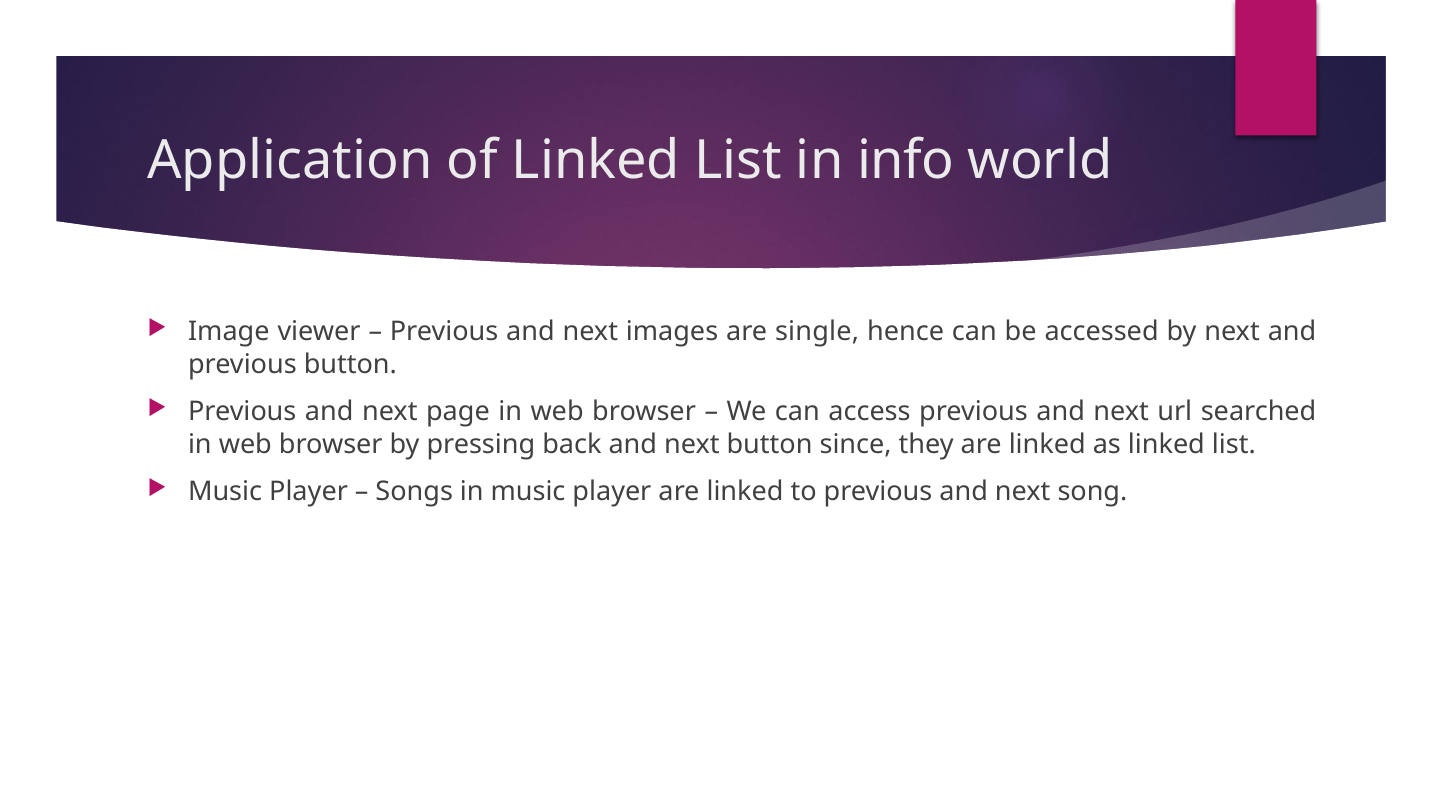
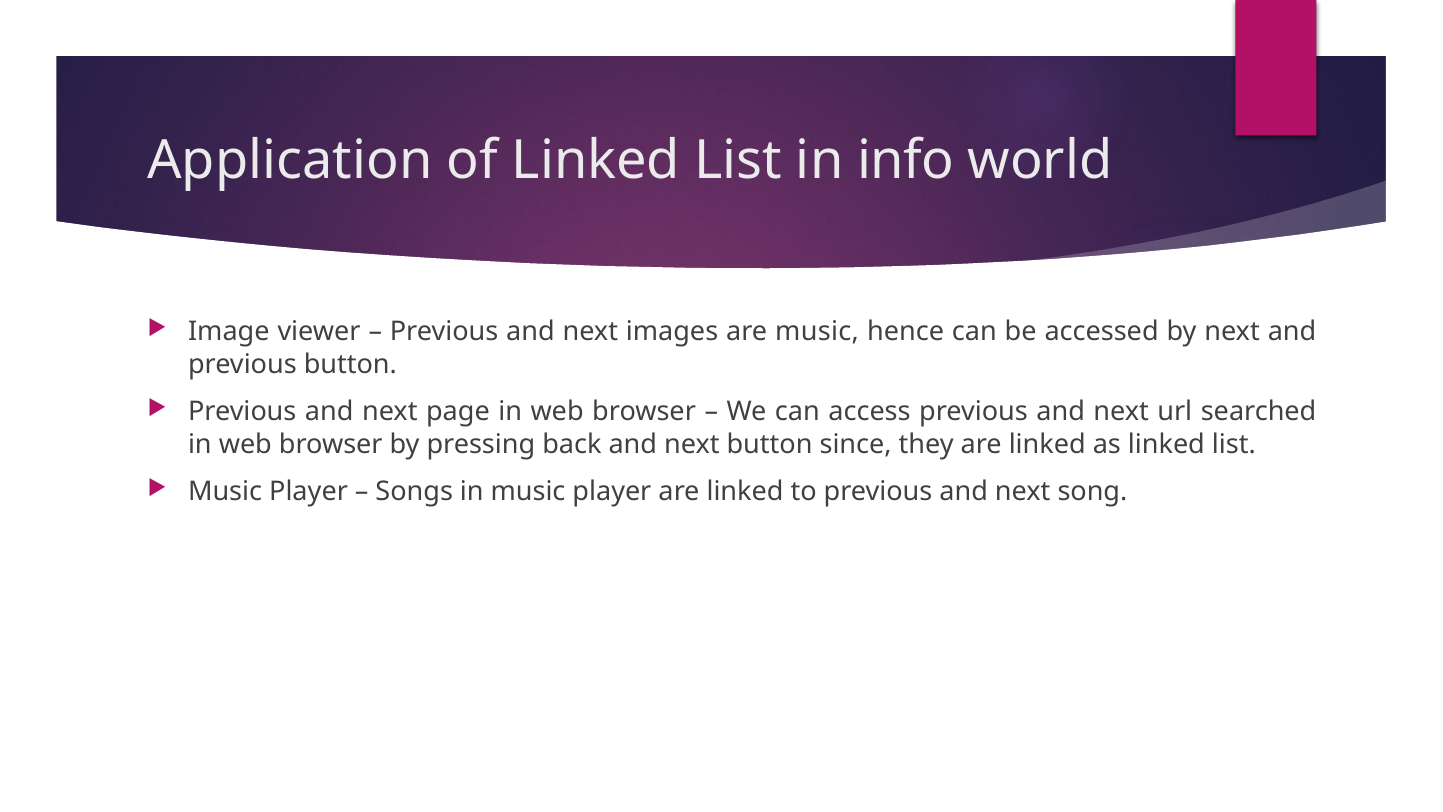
are single: single -> music (817, 332)
